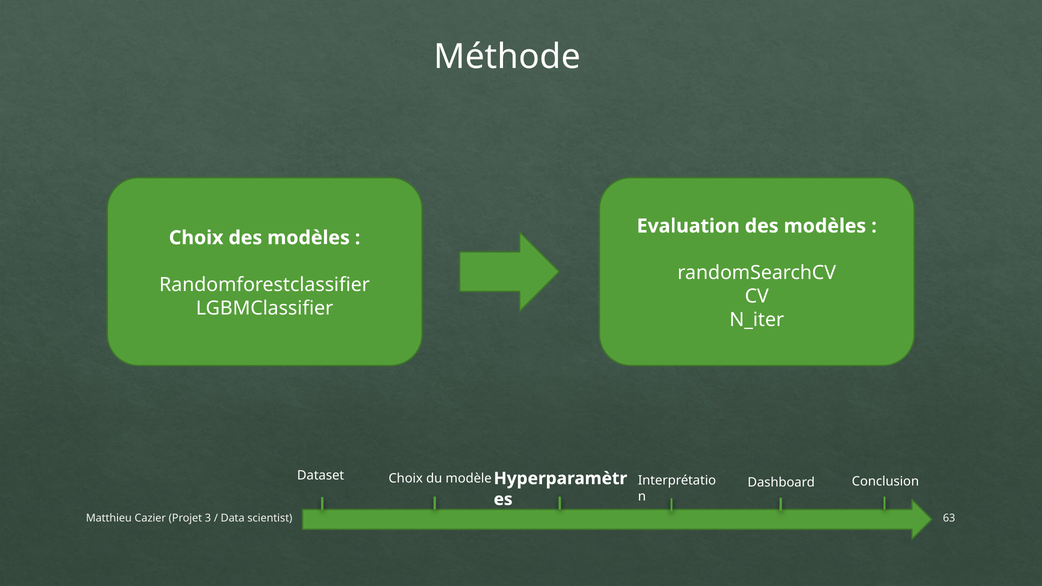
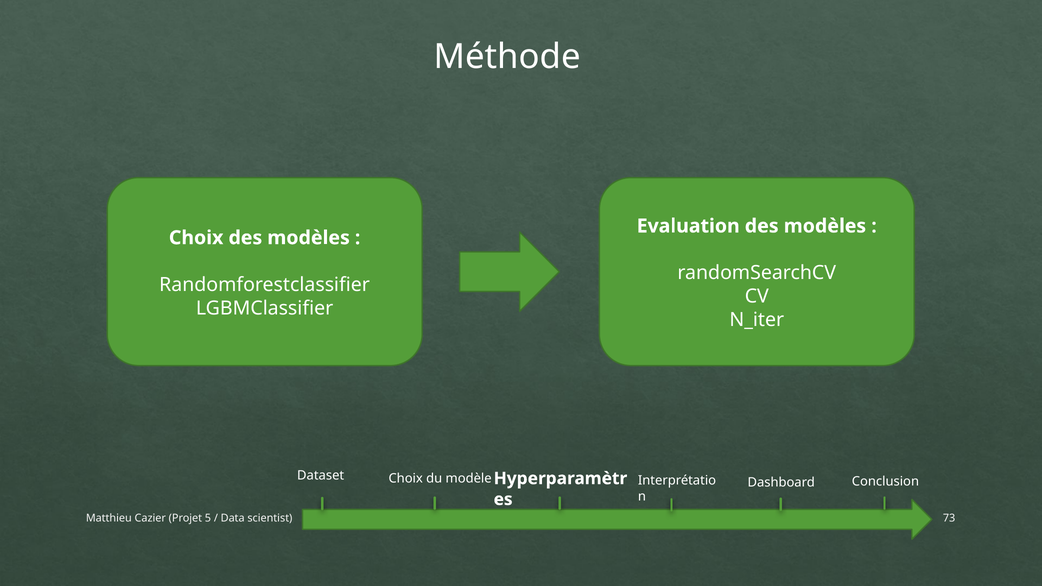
3: 3 -> 5 (208, 518)
63: 63 -> 73 (949, 518)
